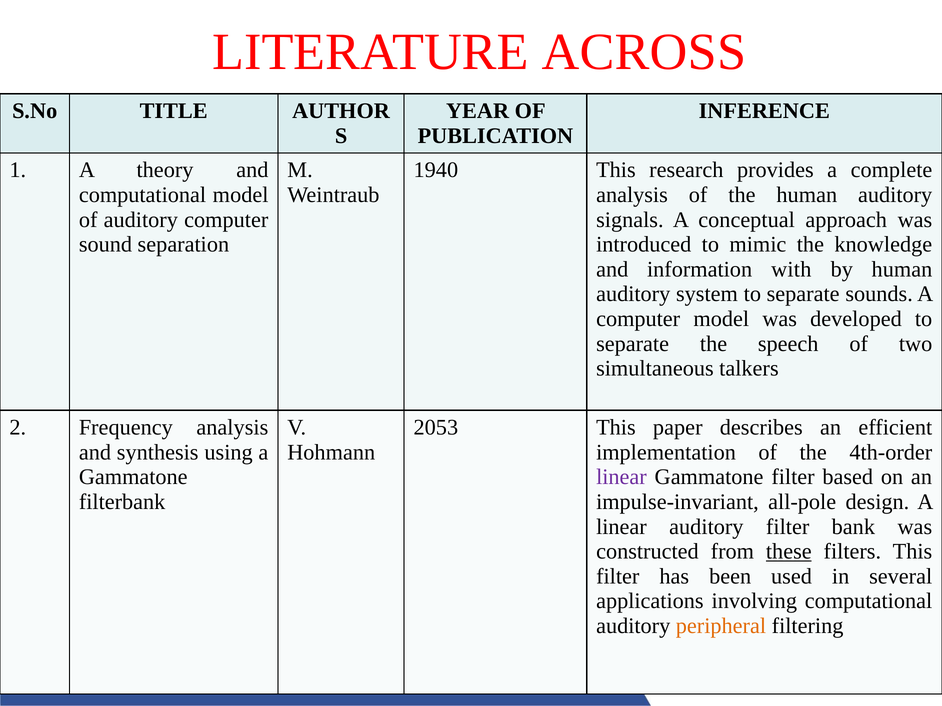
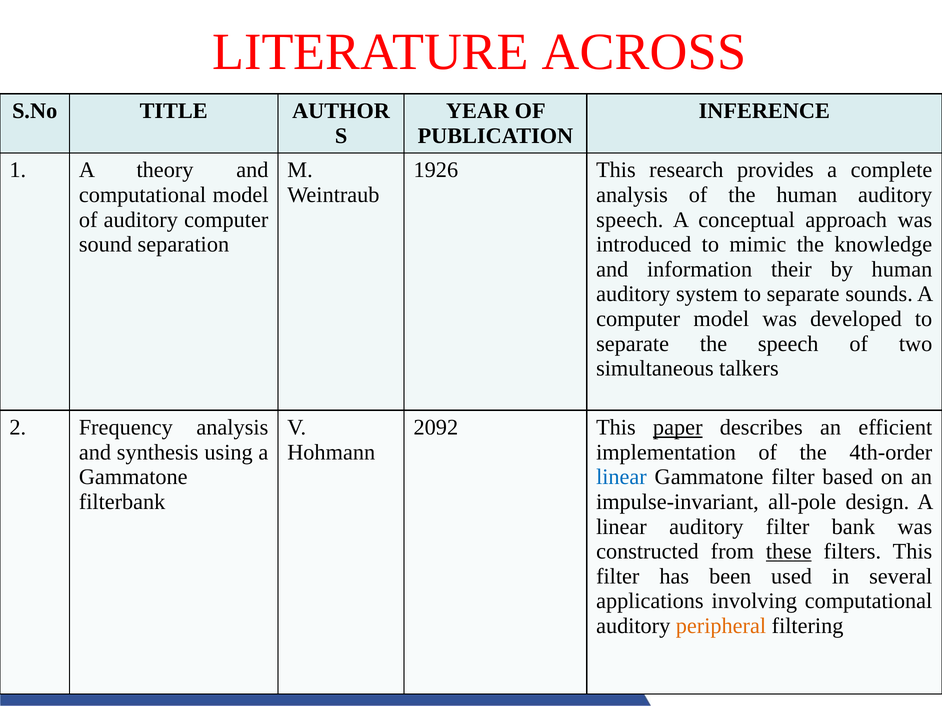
1940: 1940 -> 1926 (436, 170)
signals: signals -> speech (630, 220)
with: with -> their (791, 270)
2053: 2053 -> 2092 (436, 428)
paper underline: none -> present (678, 428)
linear colour: purple -> blue (621, 477)
